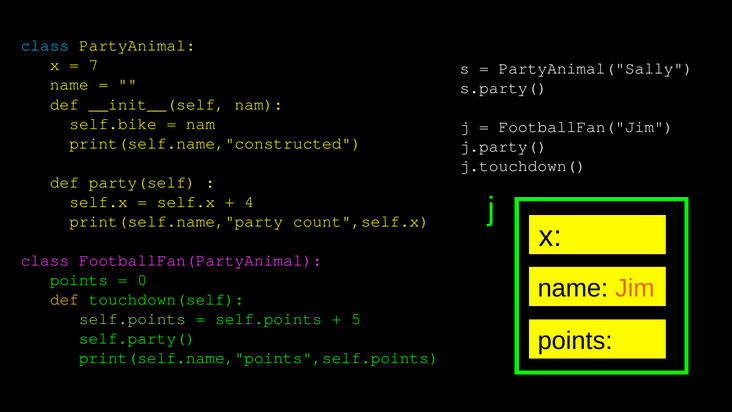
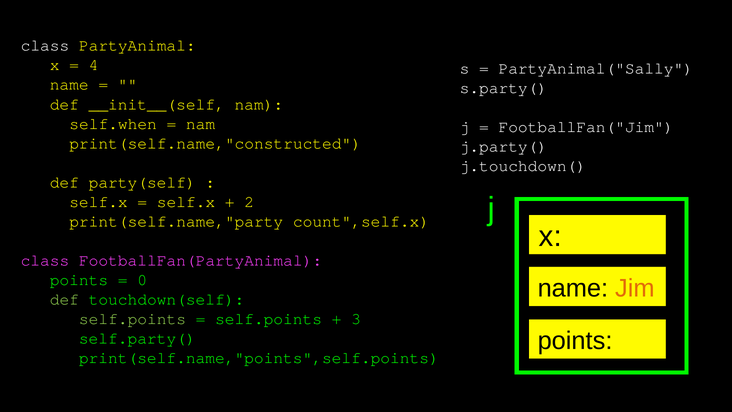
class colour: light blue -> white (45, 46)
7: 7 -> 4 (94, 65)
self.bike: self.bike -> self.when (113, 124)
4: 4 -> 2 (249, 202)
def colour: yellow -> light green (64, 299)
5: 5 -> 3 (356, 319)
